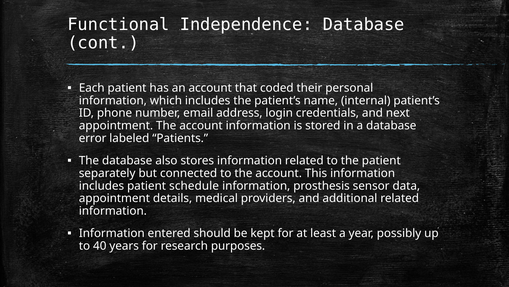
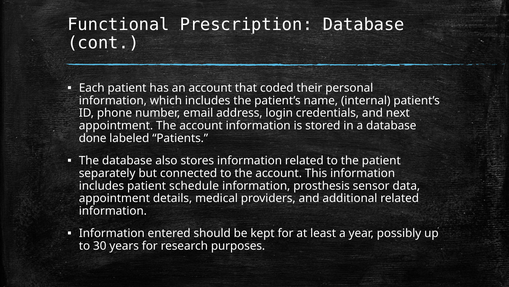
Independence: Independence -> Prescription (246, 25)
error: error -> done (93, 138)
40: 40 -> 30 (100, 245)
